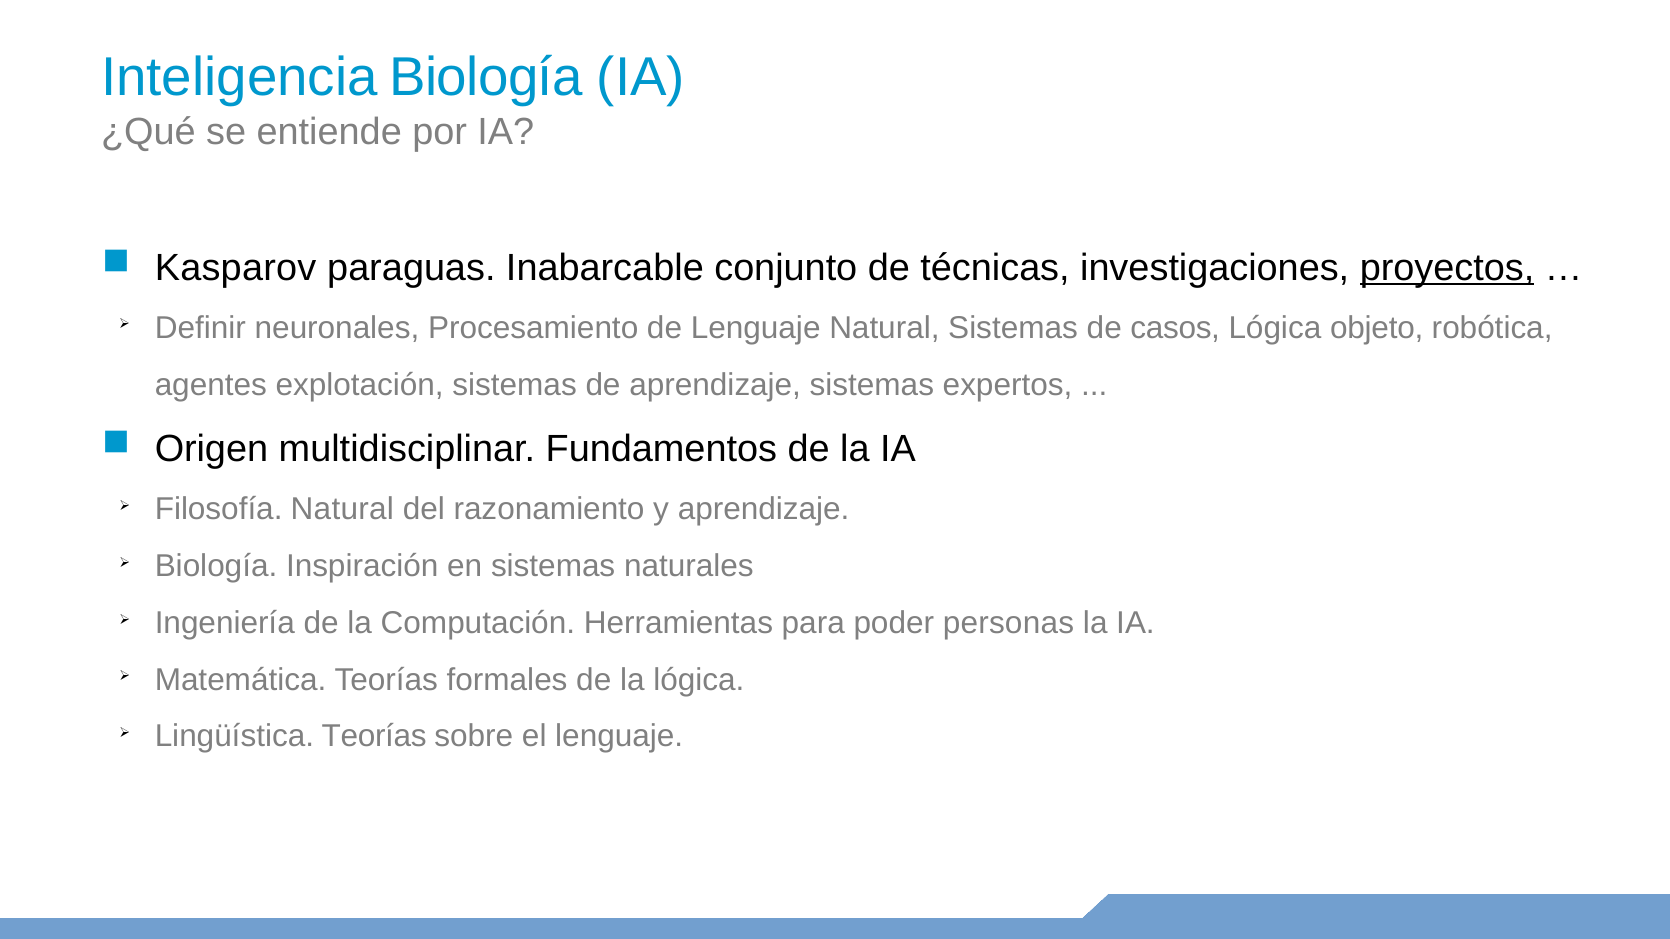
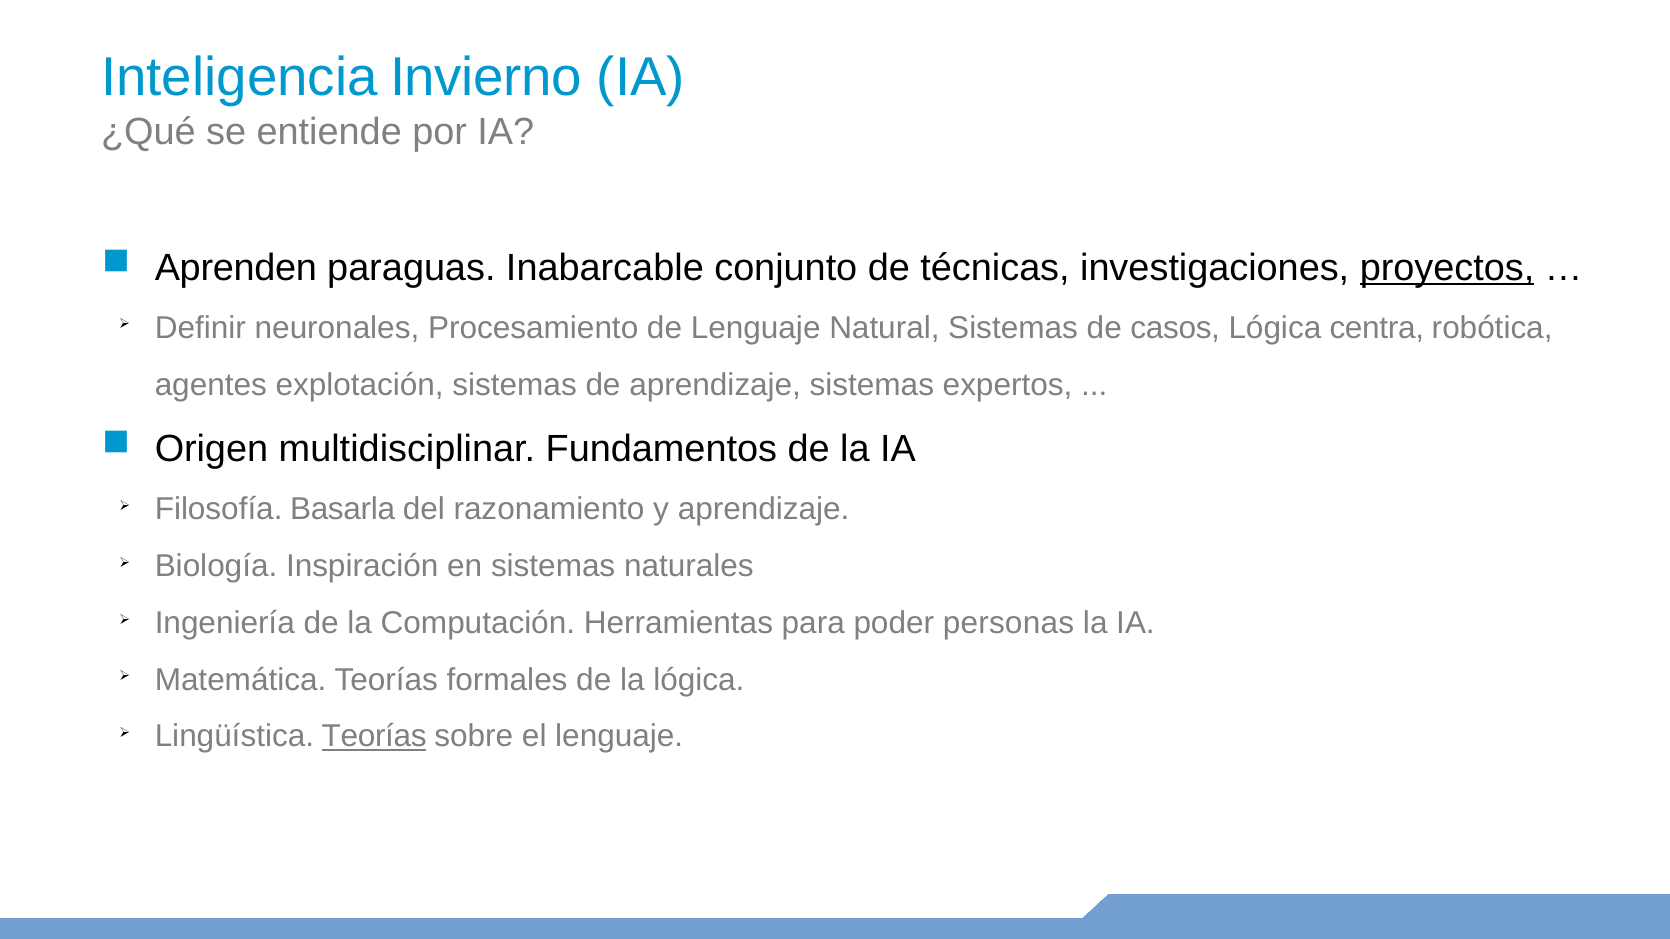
Inteligencia Biología: Biología -> Invierno (486, 77)
Kasparov: Kasparov -> Aprenden (236, 268)
objeto: objeto -> centra (1377, 328)
Filosofía Natural: Natural -> Basarla (343, 510)
Teorías underline: none -> present (374, 737)
